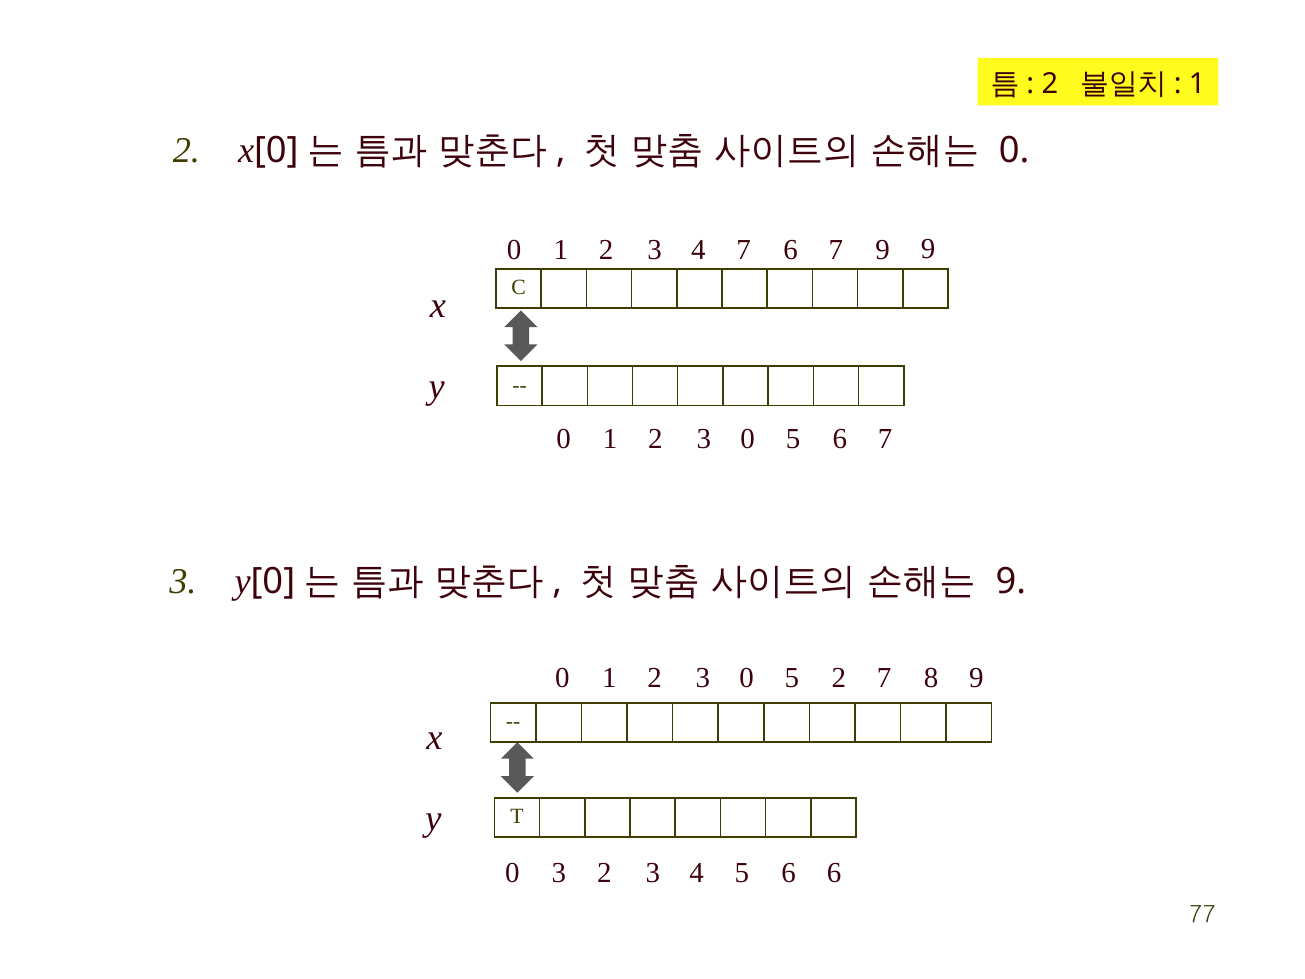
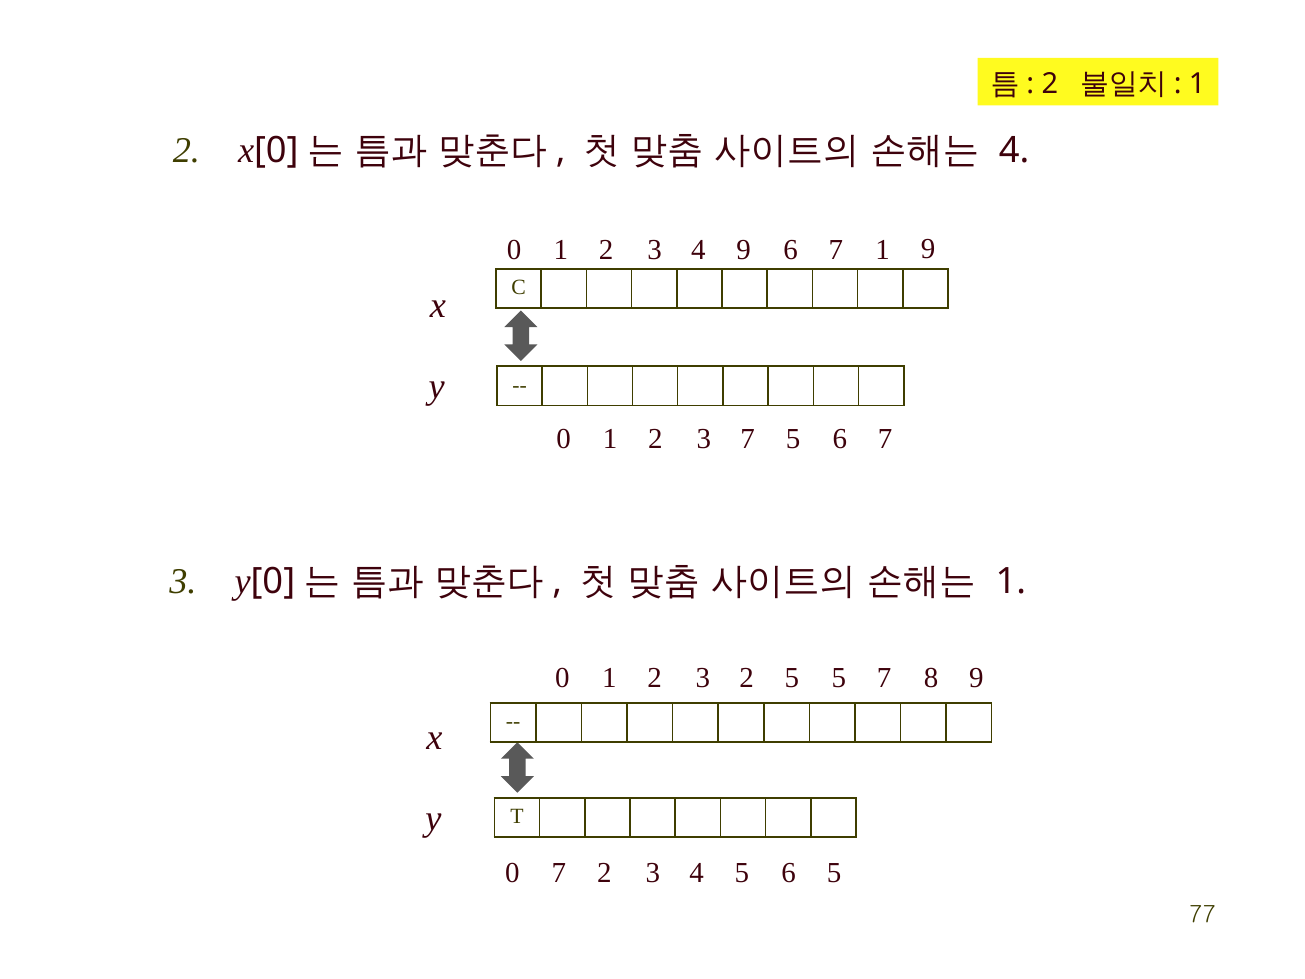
0: 0 -> 4 (1014, 150)
4 7: 7 -> 9 (744, 250)
7 9: 9 -> 1 (883, 250)
0: 0 -> 7 (748, 439)
9: 9 -> 1 (1011, 582)
0: 0 -> 2 (747, 678)
5 2: 2 -> 5 (839, 678)
0 3: 3 -> 7 (559, 873)
6 6: 6 -> 5 (834, 873)
